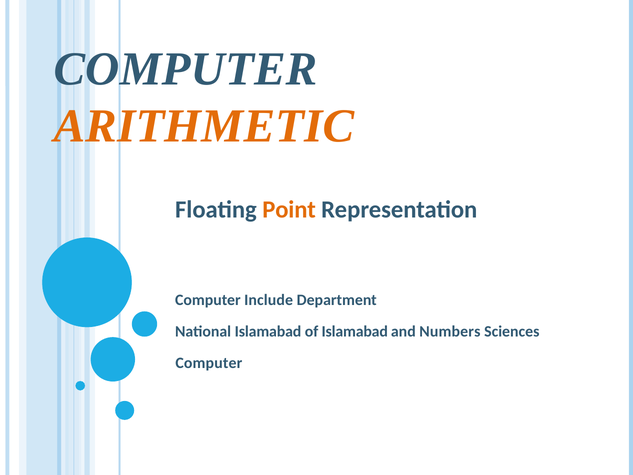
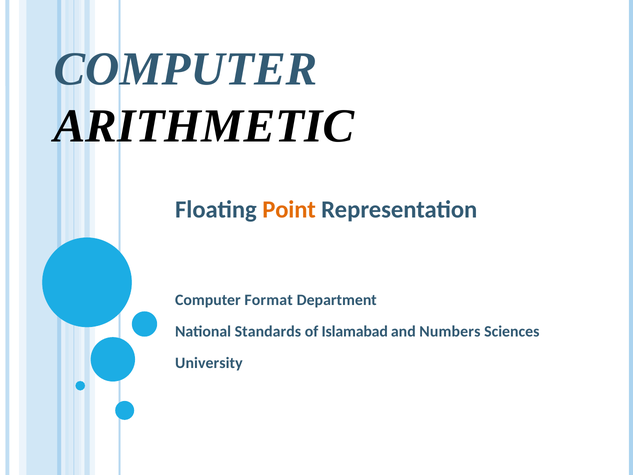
ARITHMETIC colour: orange -> black (204, 126)
Include: Include -> Format (269, 300)
National Islamabad: Islamabad -> Standards (268, 331)
Computer: Computer -> University (209, 363)
